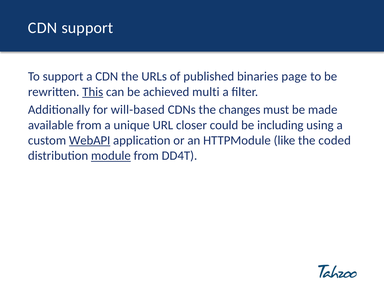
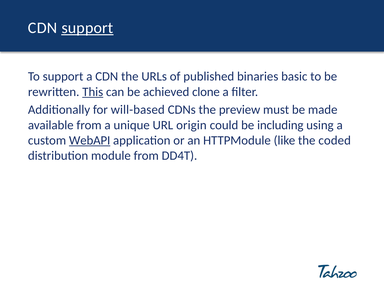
support underline: none -> present (87, 28)
page: page -> basic (294, 76)
multi: multi -> clone (206, 92)
changes: changes -> preview (240, 110)
closer: closer -> origin (191, 125)
module underline: present -> none (111, 156)
